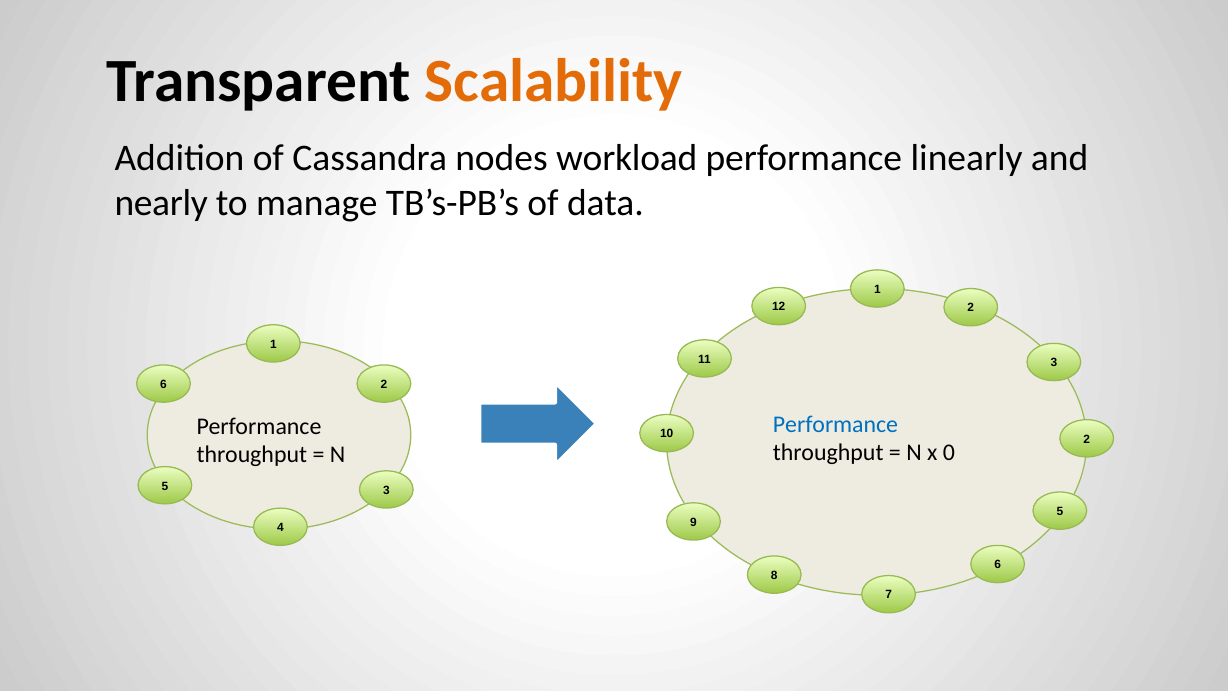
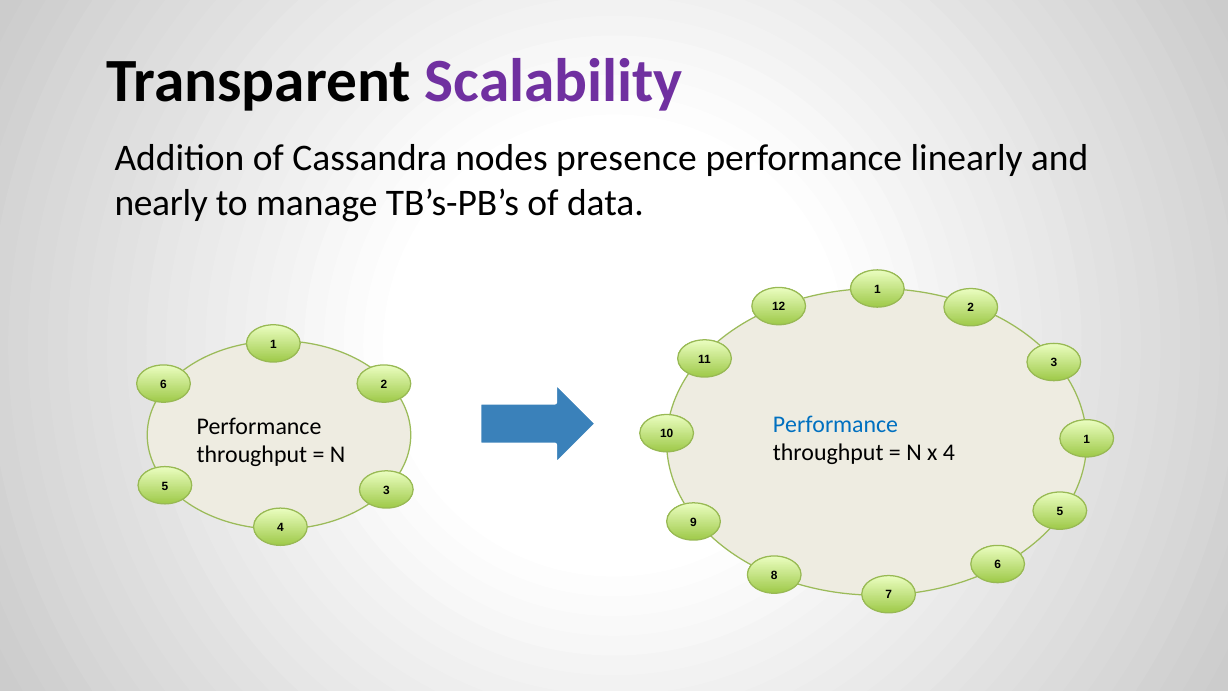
Scalability colour: orange -> purple (554, 82)
workload: workload -> presence (626, 158)
10 2: 2 -> 1 (1087, 439)
x 0: 0 -> 4 (949, 453)
